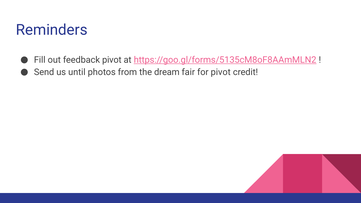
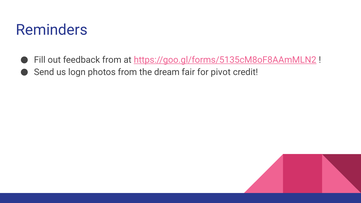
feedback pivot: pivot -> from (112, 60)
until: until -> logn (77, 72)
